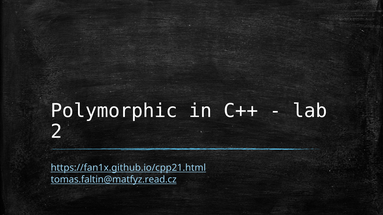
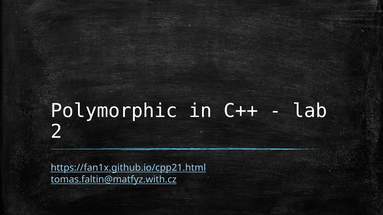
tomas.faltin@matfyz.read.cz: tomas.faltin@matfyz.read.cz -> tomas.faltin@matfyz.with.cz (114, 180)
